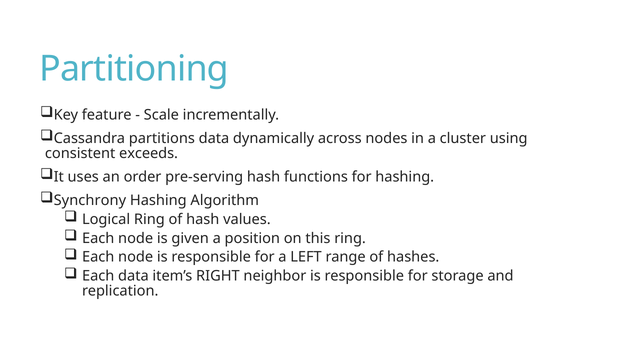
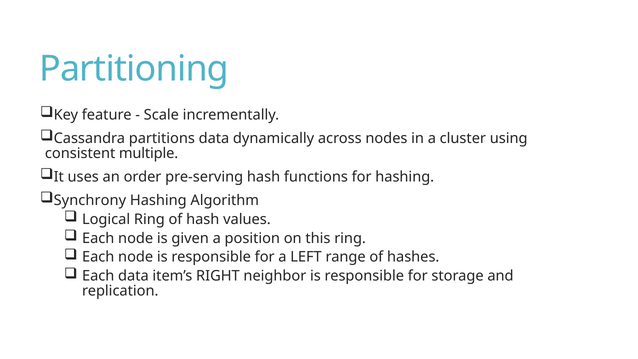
exceeds: exceeds -> multiple (149, 153)
